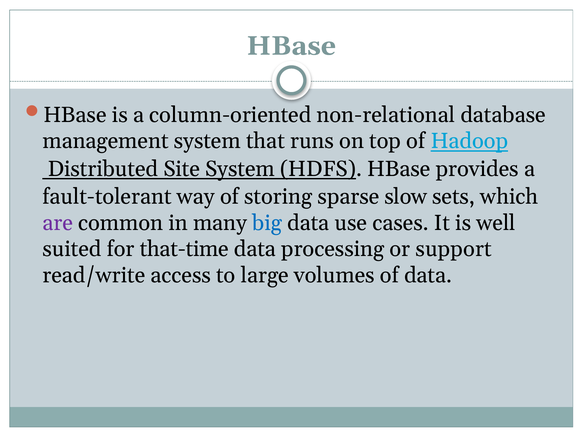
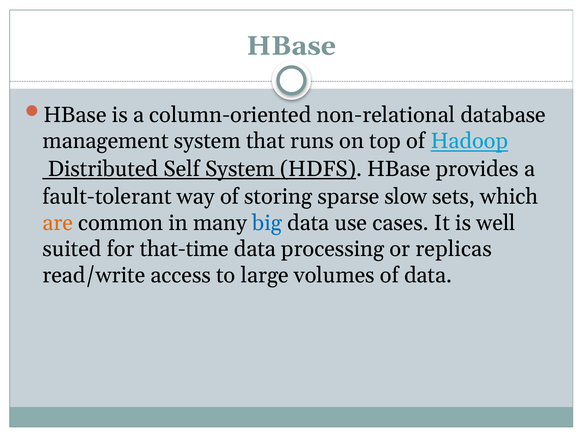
Site: Site -> Self (182, 169)
are colour: purple -> orange (58, 223)
support: support -> replicas (454, 249)
